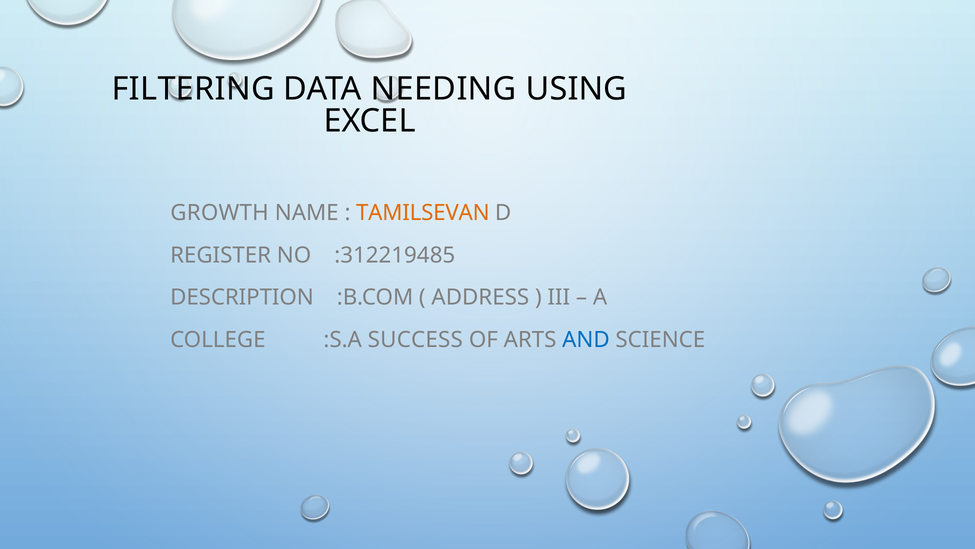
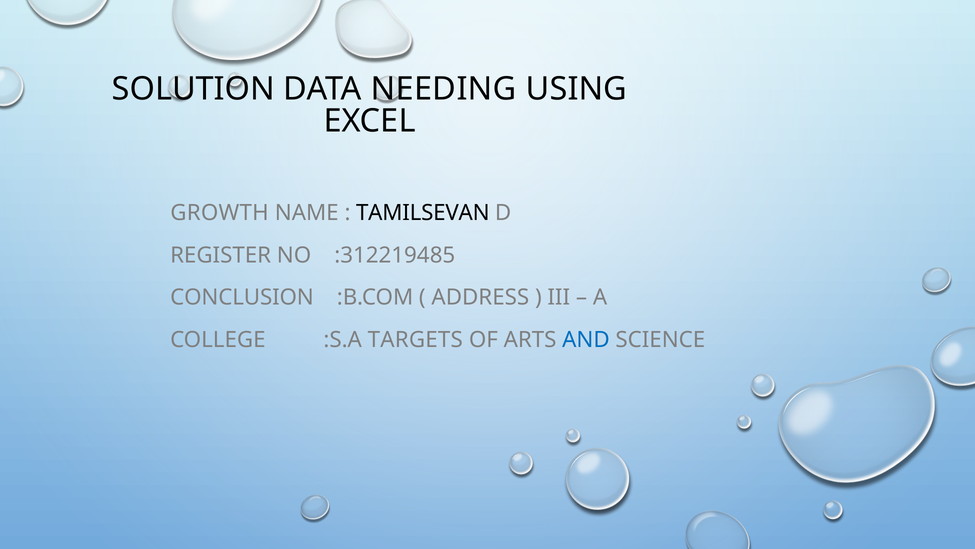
FILTERING: FILTERING -> SOLUTION (193, 89)
TAMILSEVAN colour: orange -> black (423, 213)
DESCRIPTION: DESCRIPTION -> CONCLUSION (242, 297)
SUCCESS: SUCCESS -> TARGETS (415, 340)
